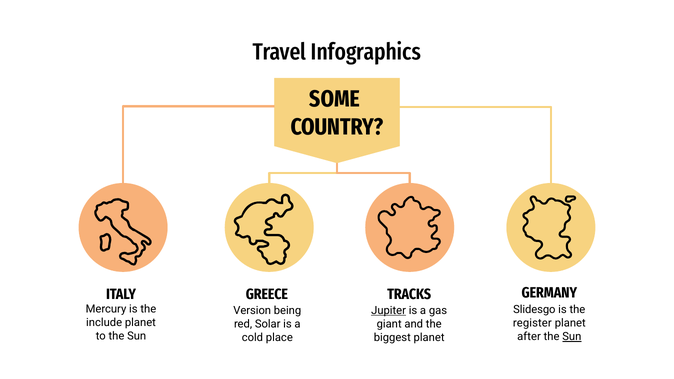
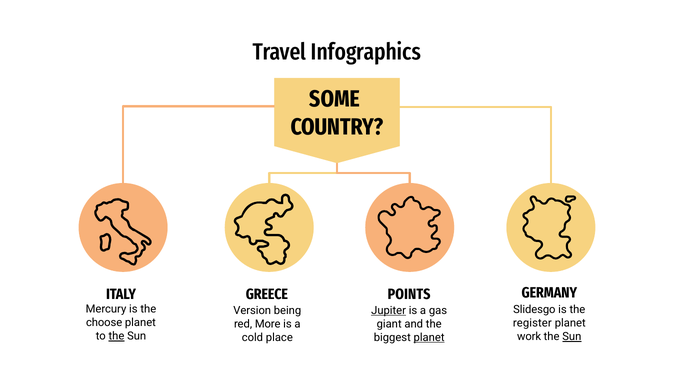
TRACKS: TRACKS -> POINTS (409, 294)
include: include -> choose (104, 323)
Solar: Solar -> More (268, 324)
the underline: none -> present (116, 336)
after: after -> work (529, 337)
planet underline: none -> present (429, 338)
